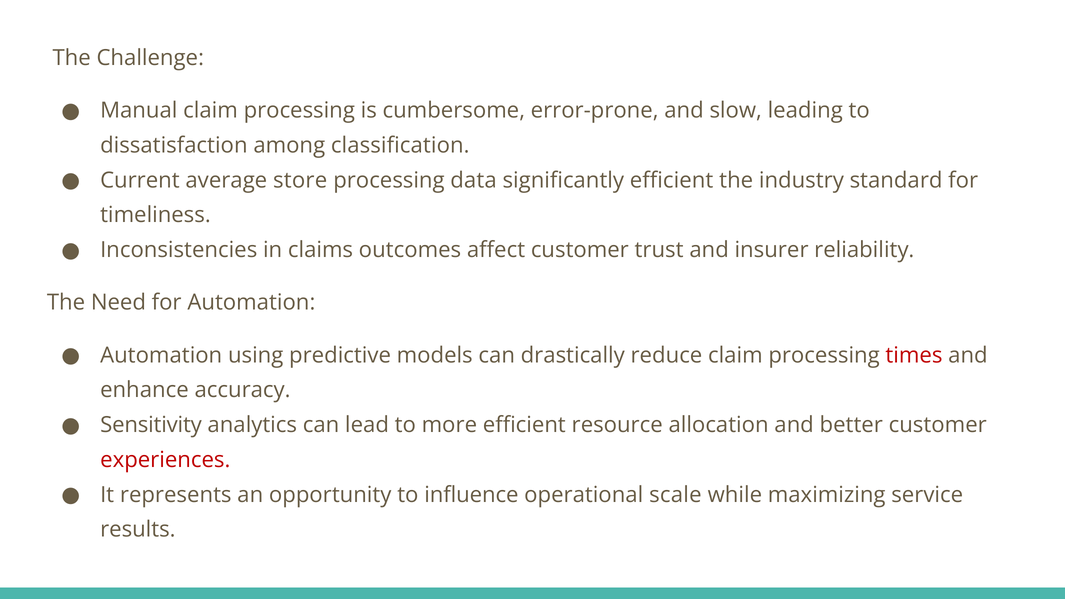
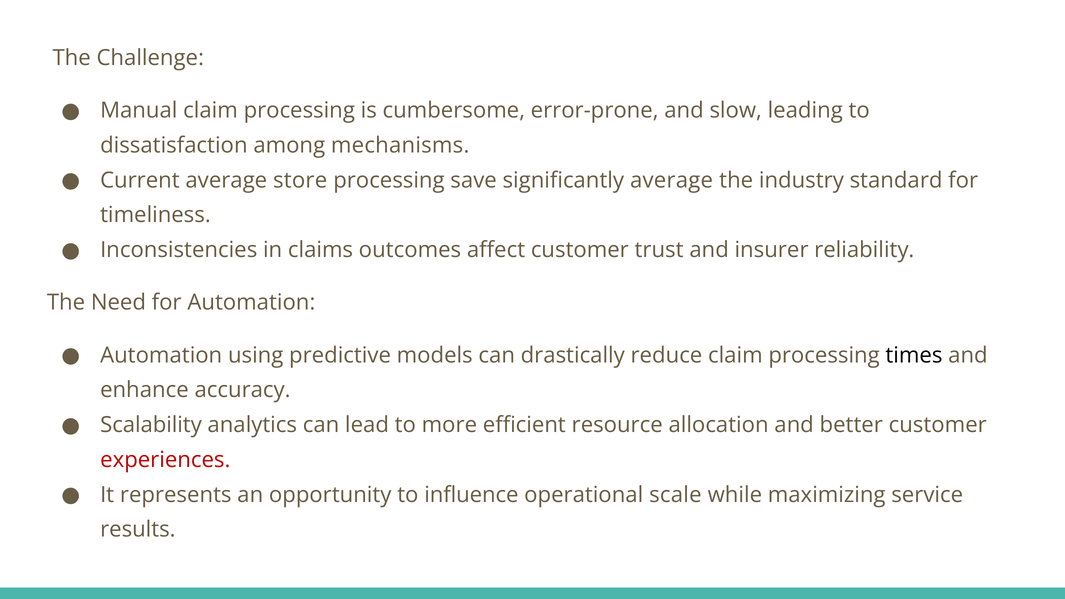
classification: classification -> mechanisms (400, 145)
data: data -> save (474, 180)
significantly efficient: efficient -> average (672, 180)
times colour: red -> black (914, 355)
Sensitivity: Sensitivity -> Scalability (151, 425)
